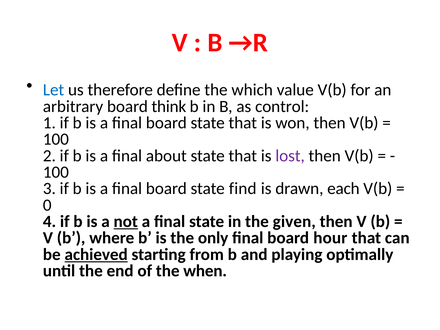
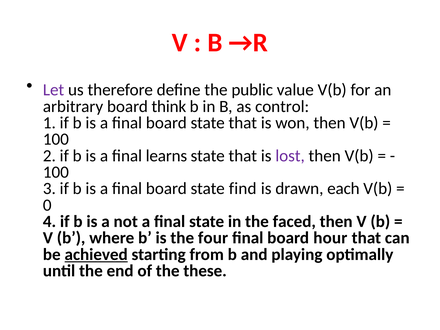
Let colour: blue -> purple (54, 90)
which: which -> public (252, 90)
about: about -> learns (166, 156)
not underline: present -> none (126, 222)
given: given -> faced (294, 222)
only: only -> four (213, 238)
when: when -> these (205, 271)
